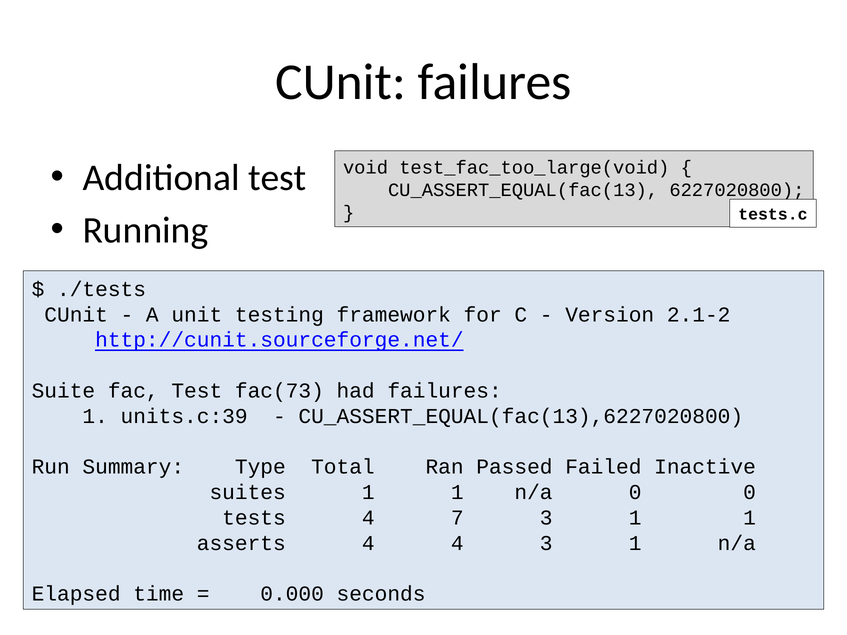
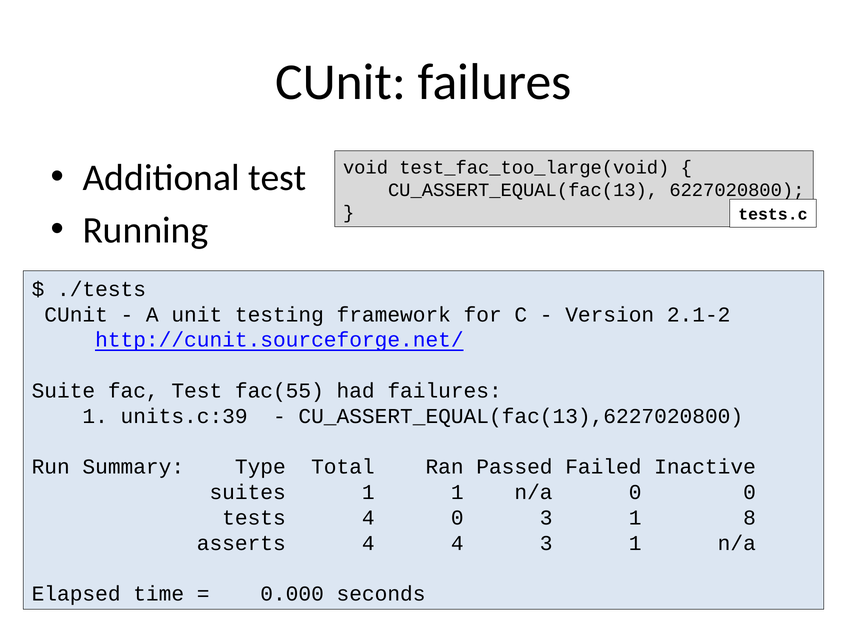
fac(73: fac(73 -> fac(55 (279, 391)
4 7: 7 -> 0 (457, 518)
3 1 1: 1 -> 8 (749, 518)
